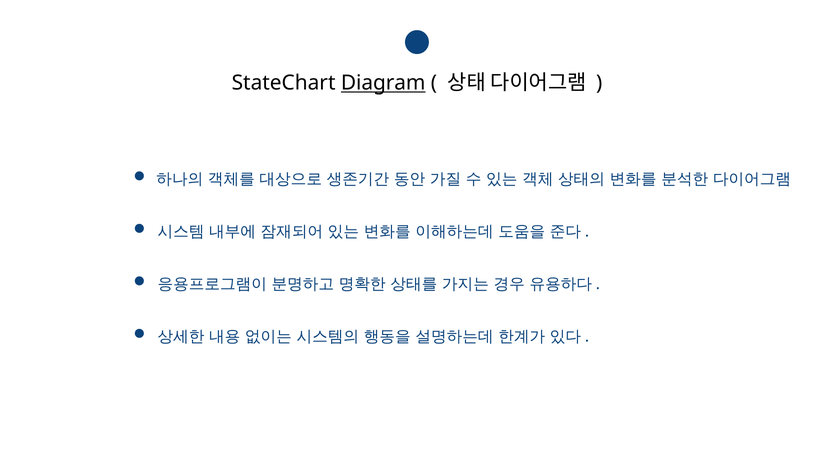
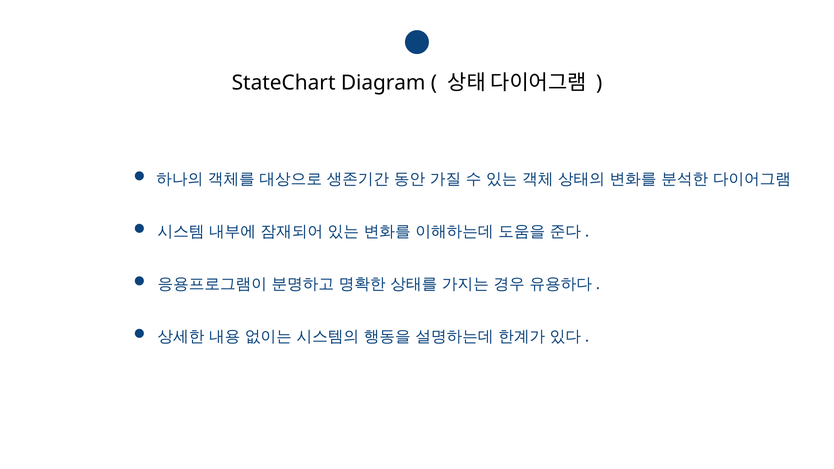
Diagram underline: present -> none (383, 83)
